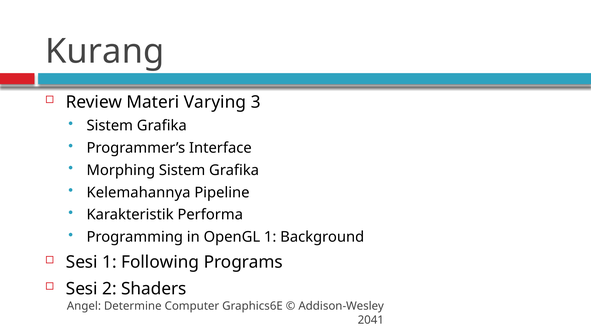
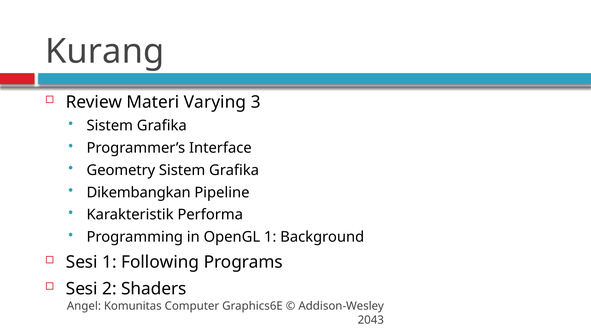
Morphing: Morphing -> Geometry (121, 170)
Kelemahannya: Kelemahannya -> Dikembangkan (139, 192)
Determine: Determine -> Komunitas (133, 306)
2041: 2041 -> 2043 (371, 319)
